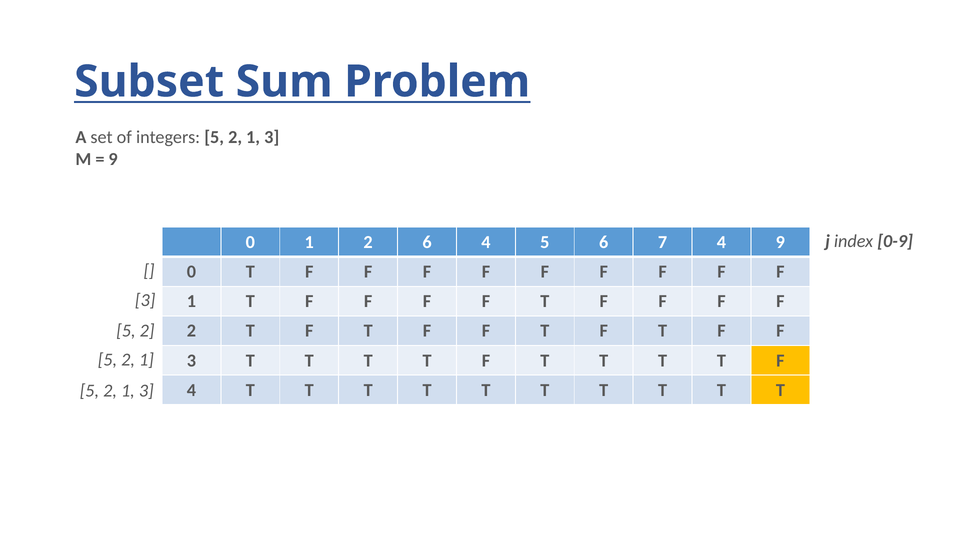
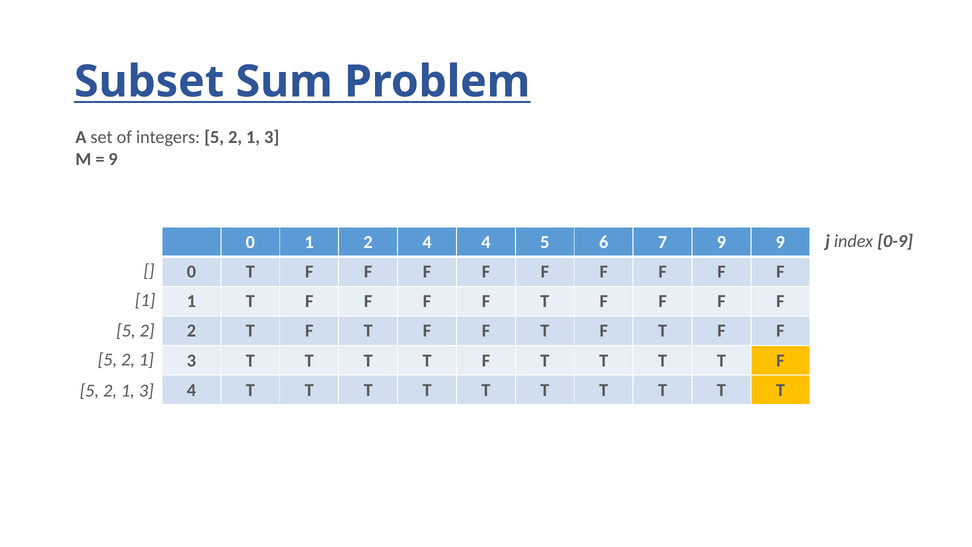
2 6: 6 -> 4 (427, 242)
7 4: 4 -> 9 (721, 242)
3: 3 -> 1 (145, 300)
